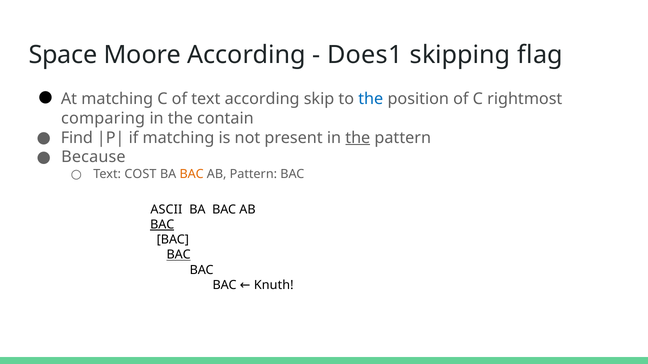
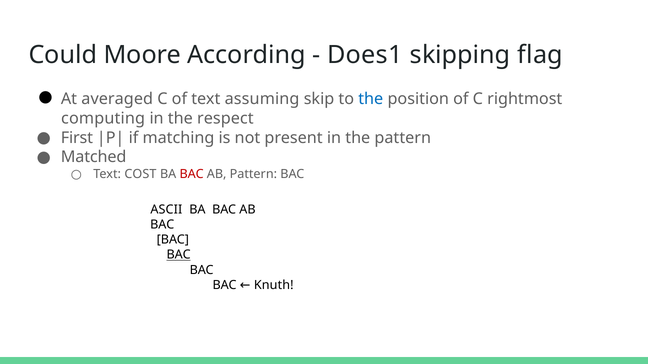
Space: Space -> Could (63, 55)
At matching: matching -> averaged (117, 99)
text according: according -> assuming (262, 99)
comparing: comparing -> computing (103, 118)
contain: contain -> respect (225, 118)
Find: Find -> First (77, 138)
the underline: present -> none (358, 138)
Because: Because -> Matched (94, 157)
BAC colour: orange -> red (192, 174)
BAC underline: present -> none (162, 225)
